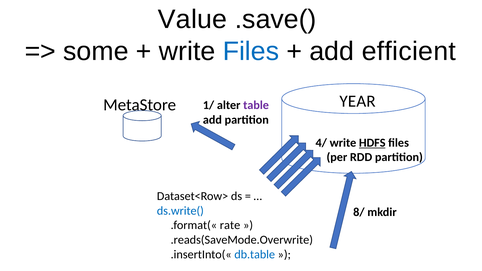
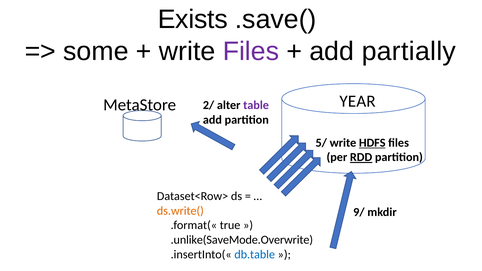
Value: Value -> Exists (193, 19)
Files colour: blue -> purple (251, 51)
efficient: efficient -> partially (409, 51)
1/: 1/ -> 2/ (209, 105)
4/: 4/ -> 5/ (321, 143)
RDD underline: none -> present (361, 157)
ds.write( colour: blue -> orange (180, 211)
8/: 8/ -> 9/ (359, 212)
rate: rate -> true (230, 225)
.reads(SaveMode.Overwrite: .reads(SaveMode.Overwrite -> .unlike(SaveMode.Overwrite (242, 240)
